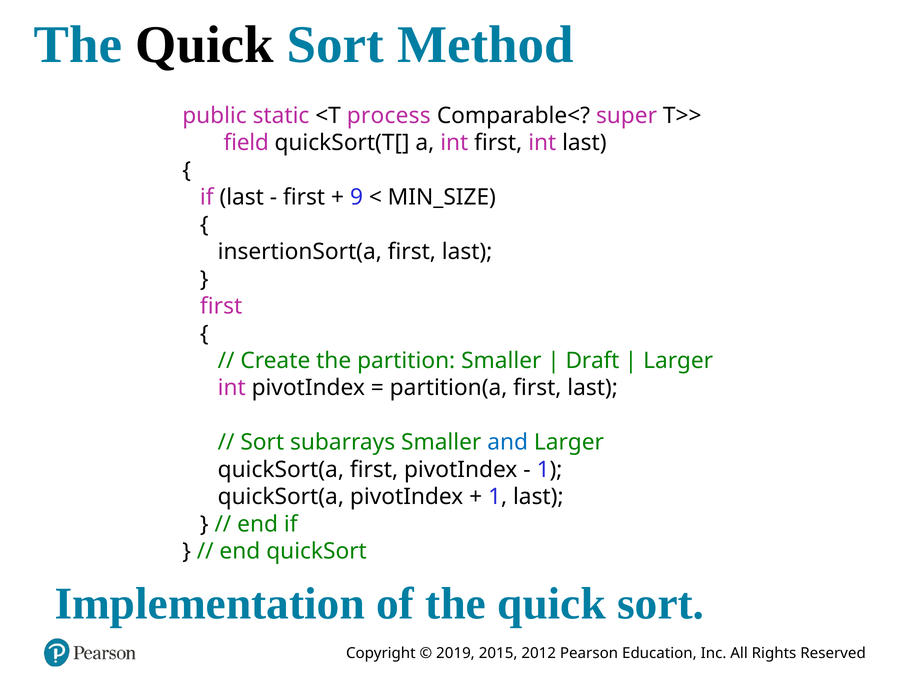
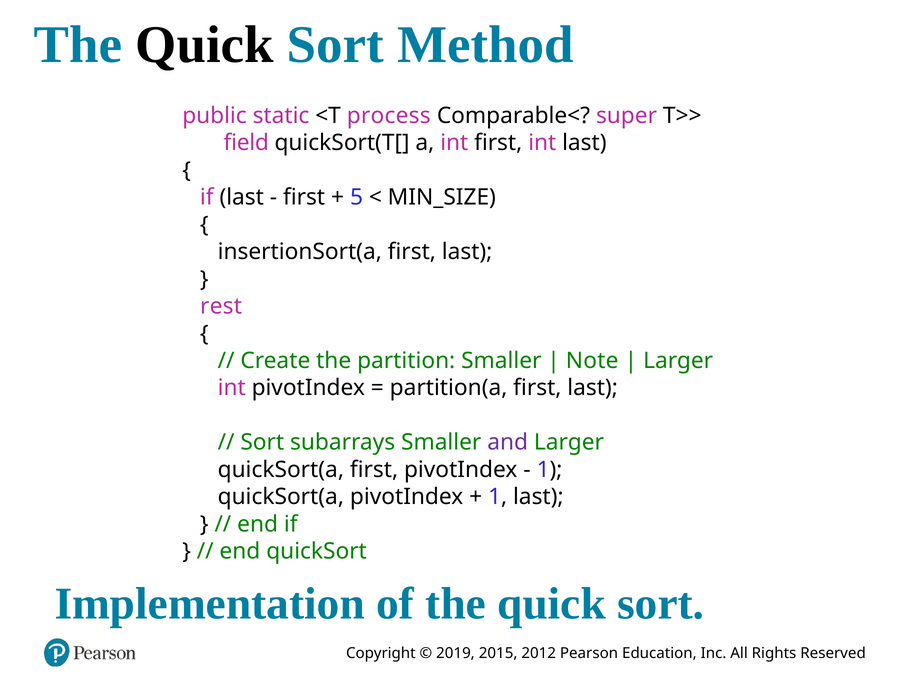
9: 9 -> 5 (357, 198)
first: first -> rest (221, 307)
Draft: Draft -> Note (592, 361)
and colour: blue -> purple (508, 443)
